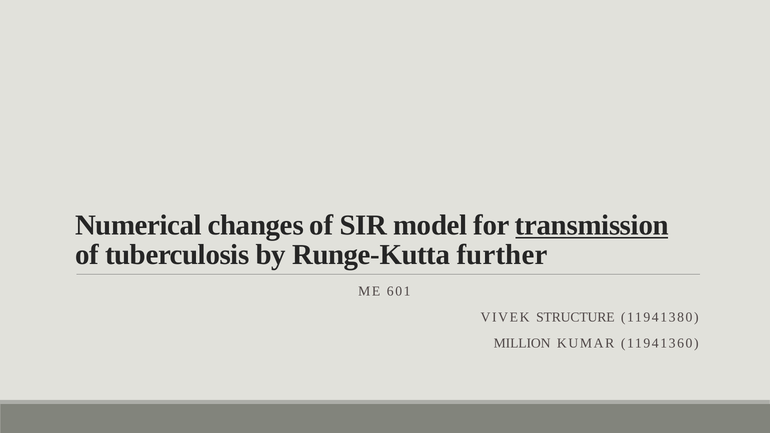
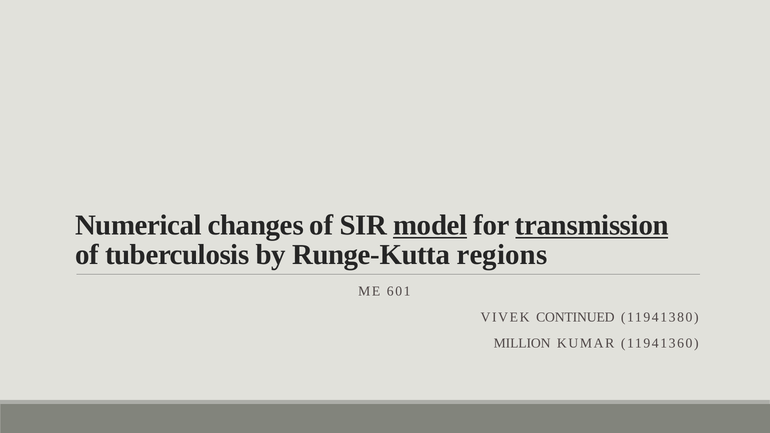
model underline: none -> present (430, 225)
further: further -> regions (502, 255)
STRUCTURE: STRUCTURE -> CONTINUED (575, 318)
